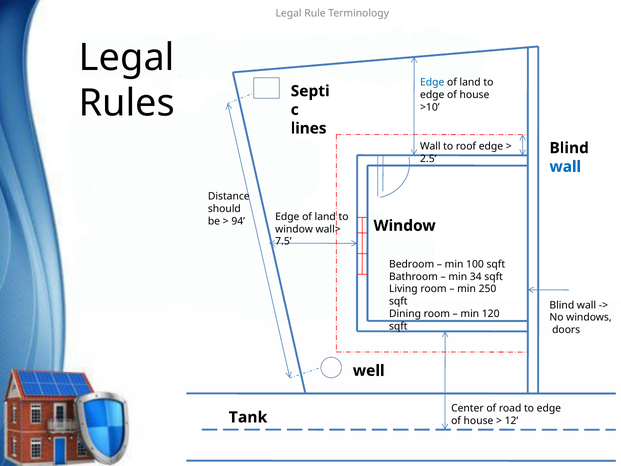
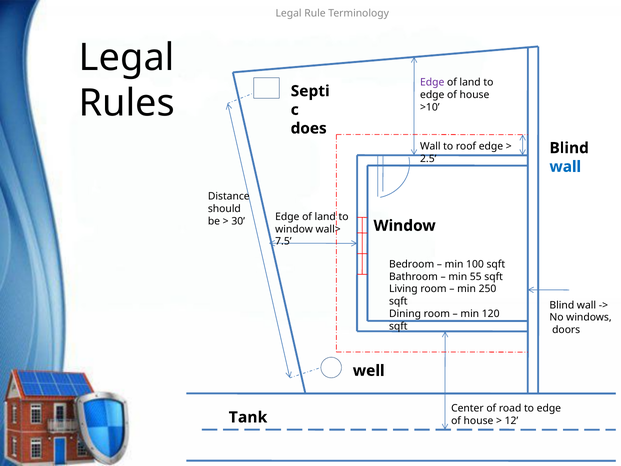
Edge colour: blue -> purple (432, 82)
lines: lines -> does (309, 128)
94: 94 -> 30 (238, 221)
34: 34 -> 55 (476, 276)
